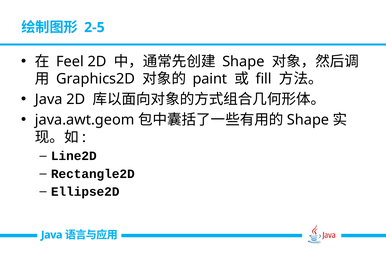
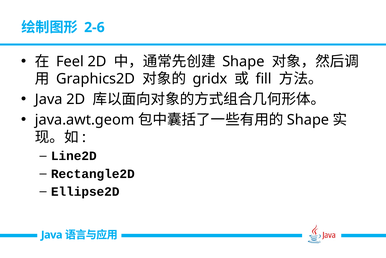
2-5: 2-5 -> 2-6 (94, 27)
paint: paint -> gridx (210, 79)
